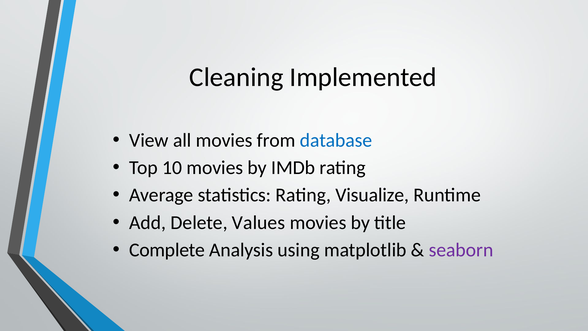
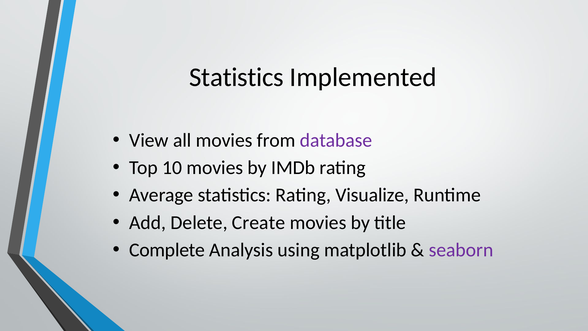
Cleaning: Cleaning -> Statistics (237, 77)
database colour: blue -> purple (336, 140)
Values: Values -> Create (259, 222)
